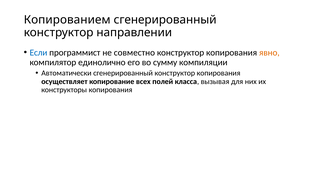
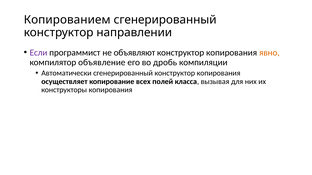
Если colour: blue -> purple (38, 53)
совместно: совместно -> объявляют (134, 53)
единолично: единолично -> объявление (102, 63)
сумму: сумму -> дробь (165, 63)
